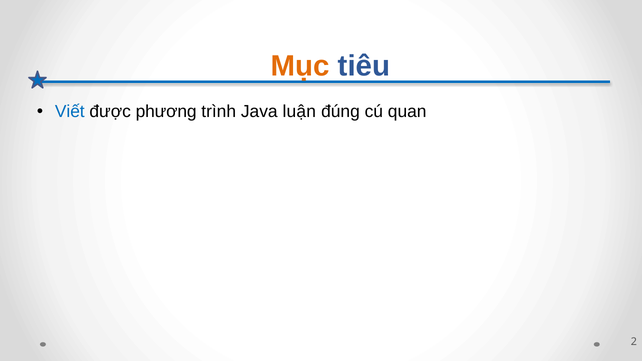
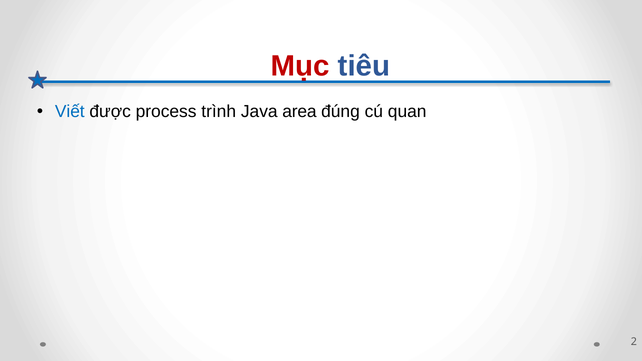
Mục colour: orange -> red (300, 66)
phương: phương -> process (166, 112)
luận: luận -> area (299, 112)
